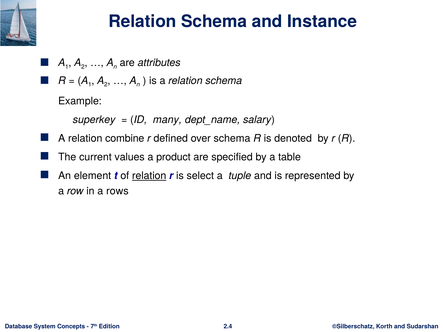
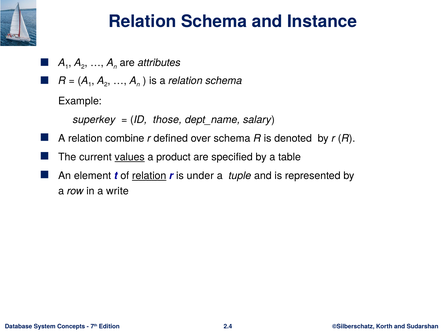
many: many -> those (167, 120)
values underline: none -> present (130, 157)
select: select -> under (200, 176)
rows: rows -> write (117, 191)
